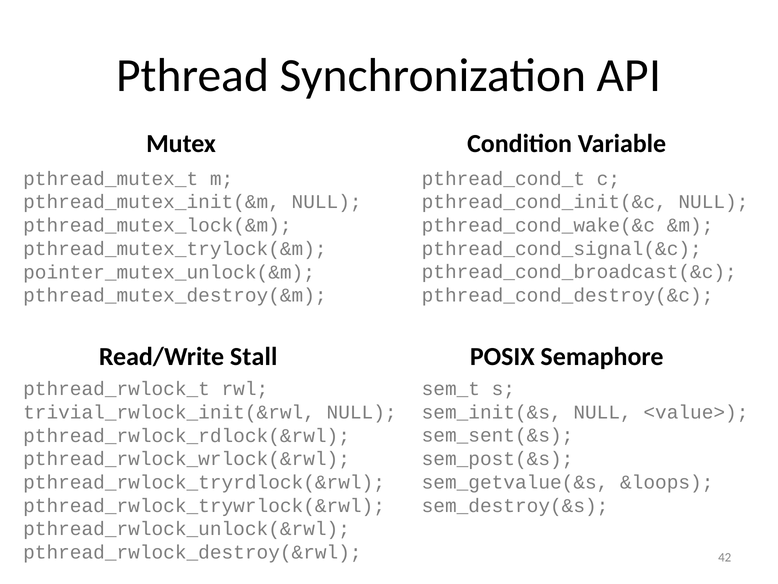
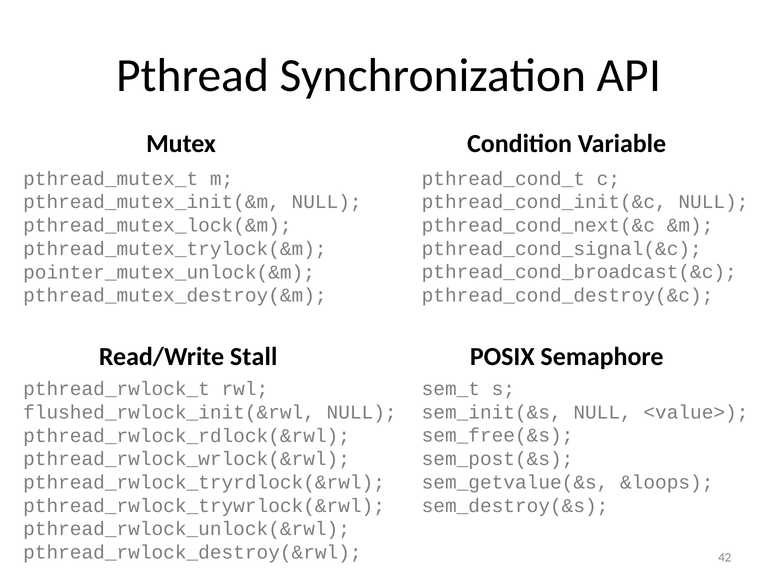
pthread_cond_wake(&c: pthread_cond_wake(&c -> pthread_cond_next(&c (538, 225)
trivial_rwlock_init(&rwl: trivial_rwlock_init(&rwl -> flushed_rwlock_init(&rwl (169, 412)
sem_sent(&s: sem_sent(&s -> sem_free(&s (498, 435)
